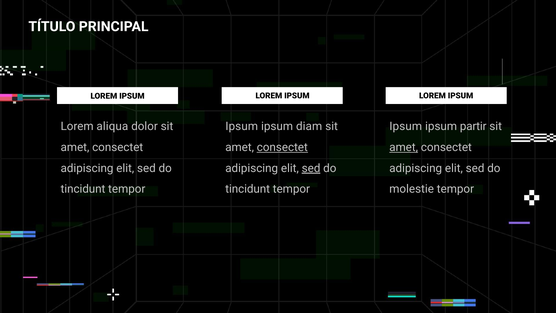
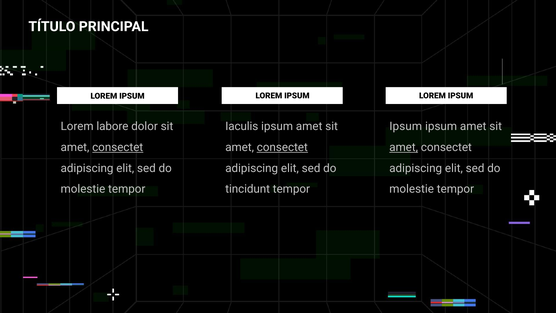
aliqua: aliqua -> labore (112, 126)
Ipsum: Ipsum -> Iaculis (242, 126)
diam: diam -> amet (309, 126)
partir: partir -> amet (473, 126)
consectet underline: none -> present (118, 147)
sed underline: present -> none (311, 168)
tincidunt: tincidunt -> molestie (83, 189)
